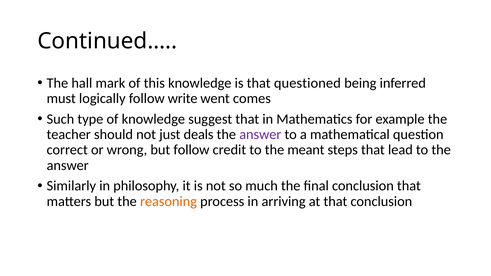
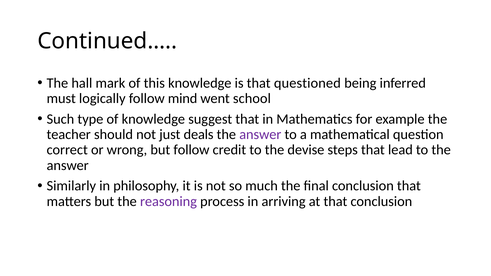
write: write -> mind (183, 98)
comes: comes -> school (252, 98)
meant: meant -> devise (306, 150)
reasoning colour: orange -> purple (168, 202)
